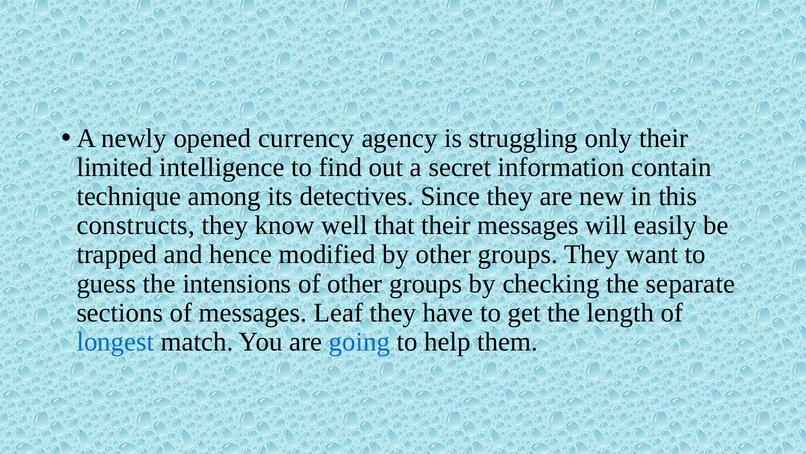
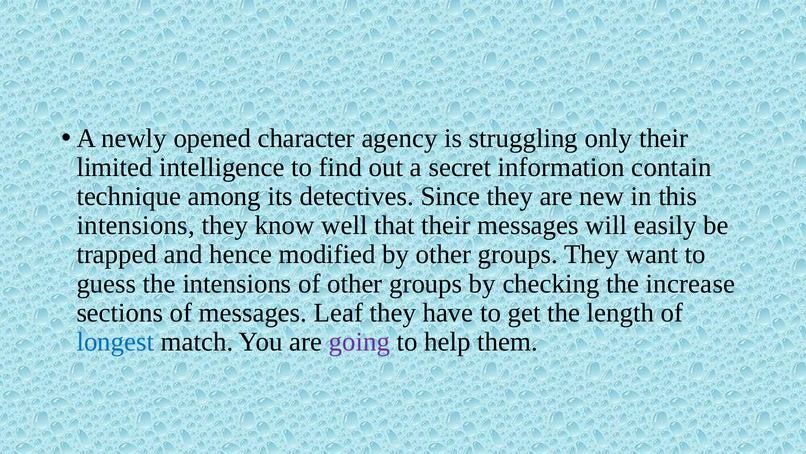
currency: currency -> character (306, 138)
constructs: constructs -> intensions (136, 225)
separate: separate -> increase (690, 283)
going colour: blue -> purple (359, 341)
